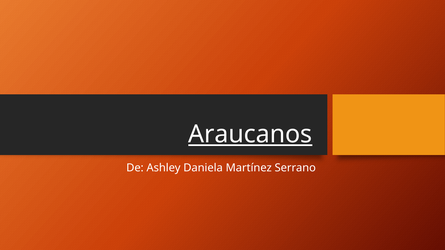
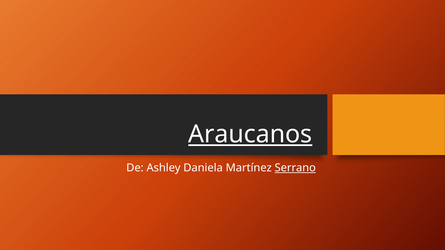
Serrano underline: none -> present (295, 168)
